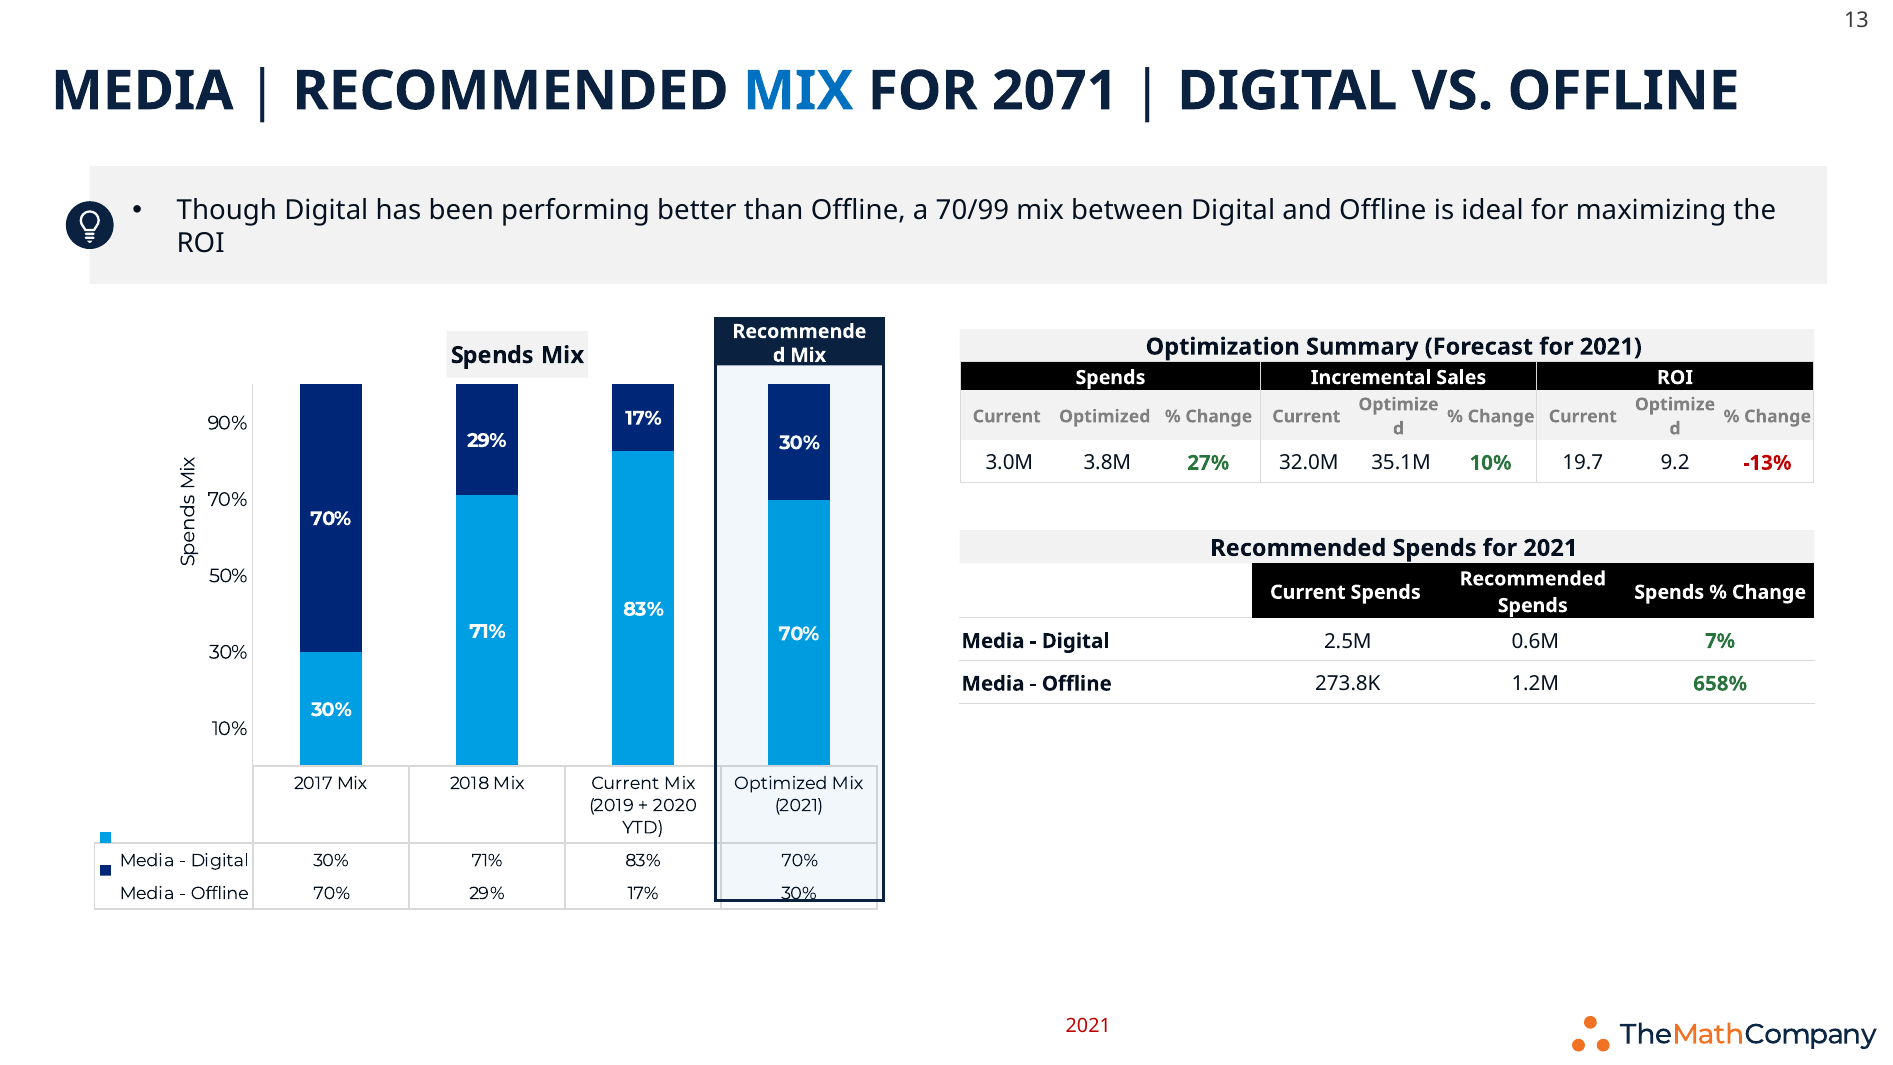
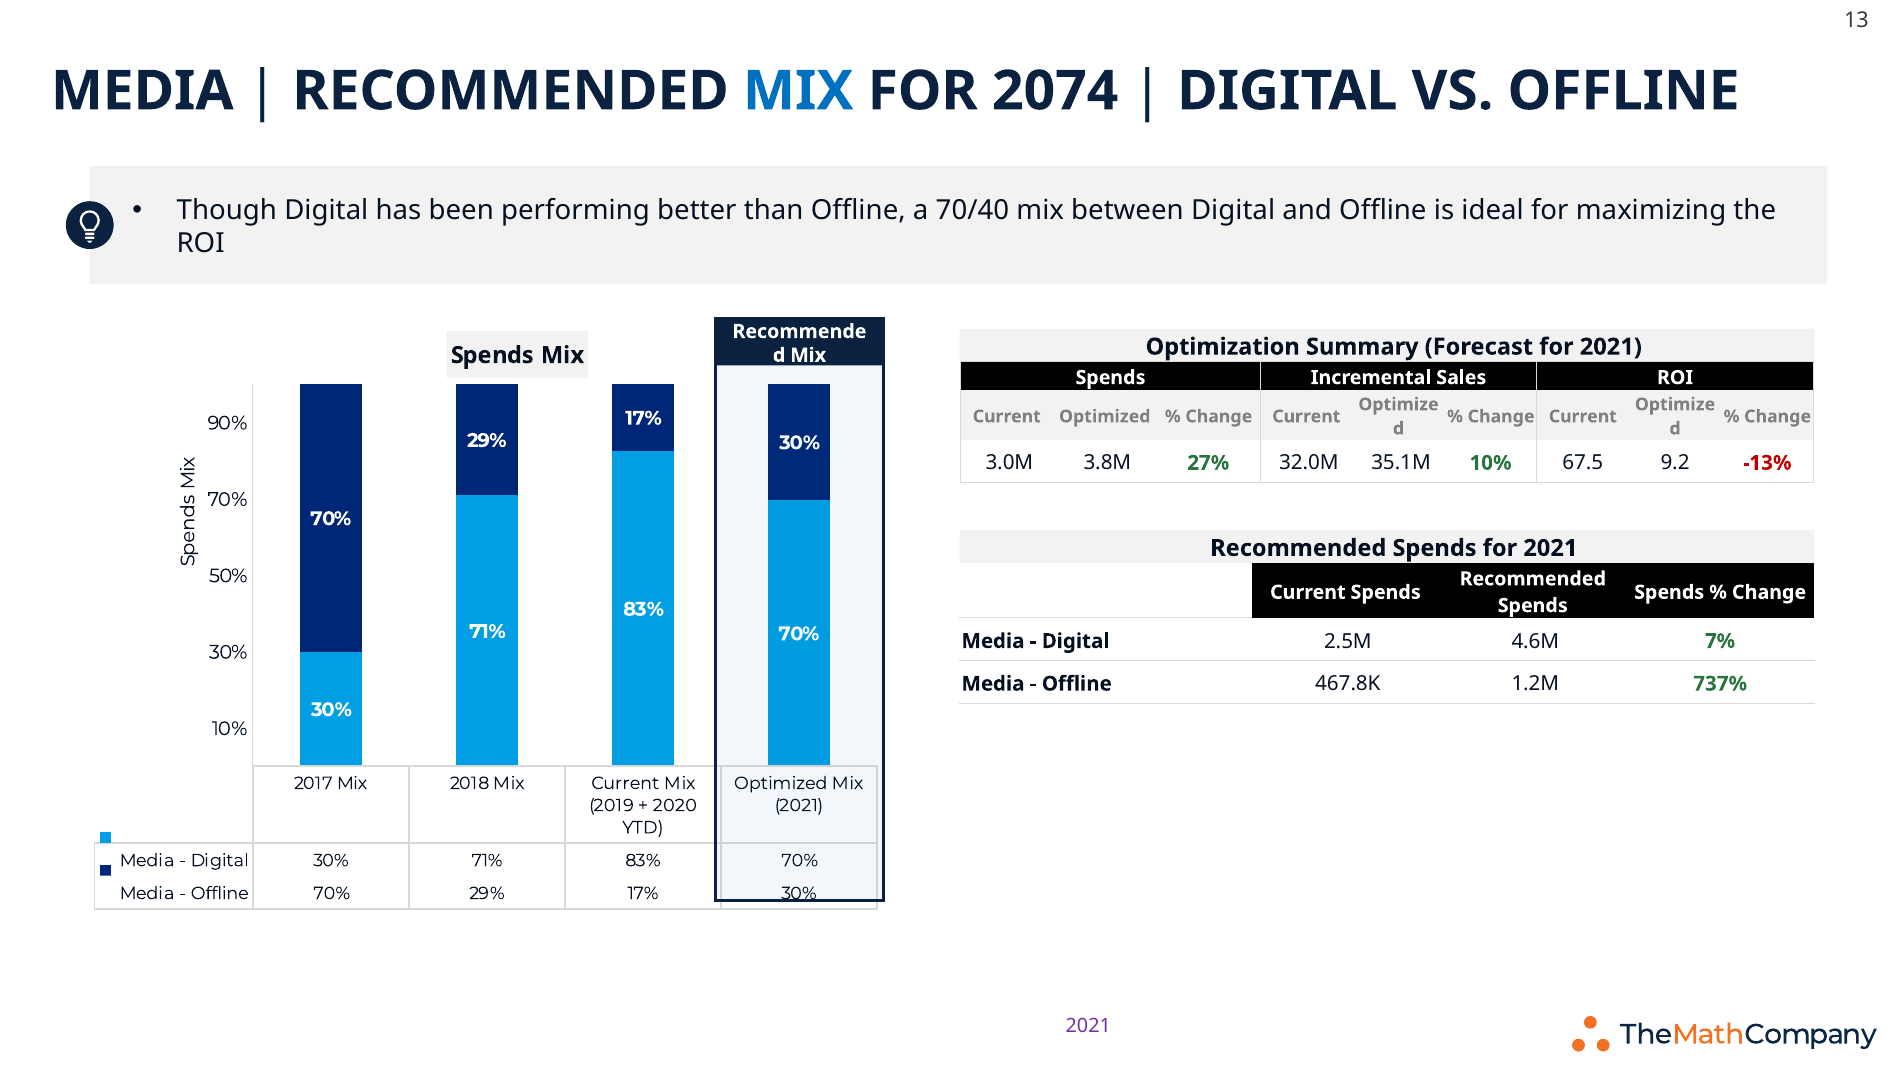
2071: 2071 -> 2074 (1055, 91)
70/99: 70/99 -> 70/40 (972, 210)
19.7: 19.7 -> 67.5 (1583, 463)
0.6M: 0.6M -> 4.6M (1535, 641)
273.8K: 273.8K -> 467.8K (1348, 684)
658%: 658% -> 737% (1720, 684)
2021 colour: red -> purple (1088, 1026)
